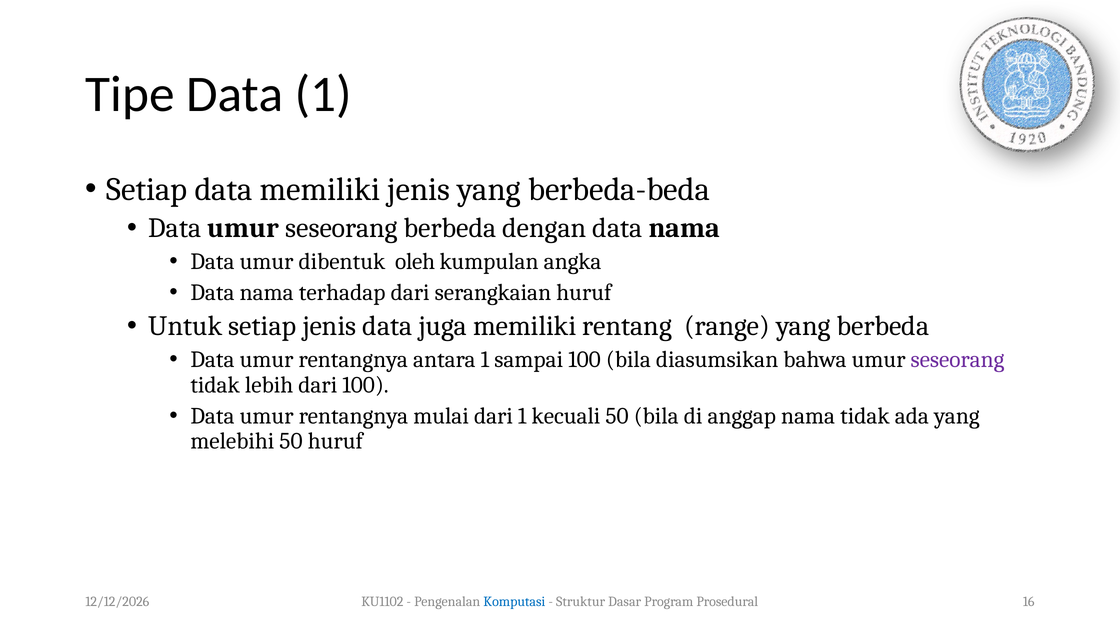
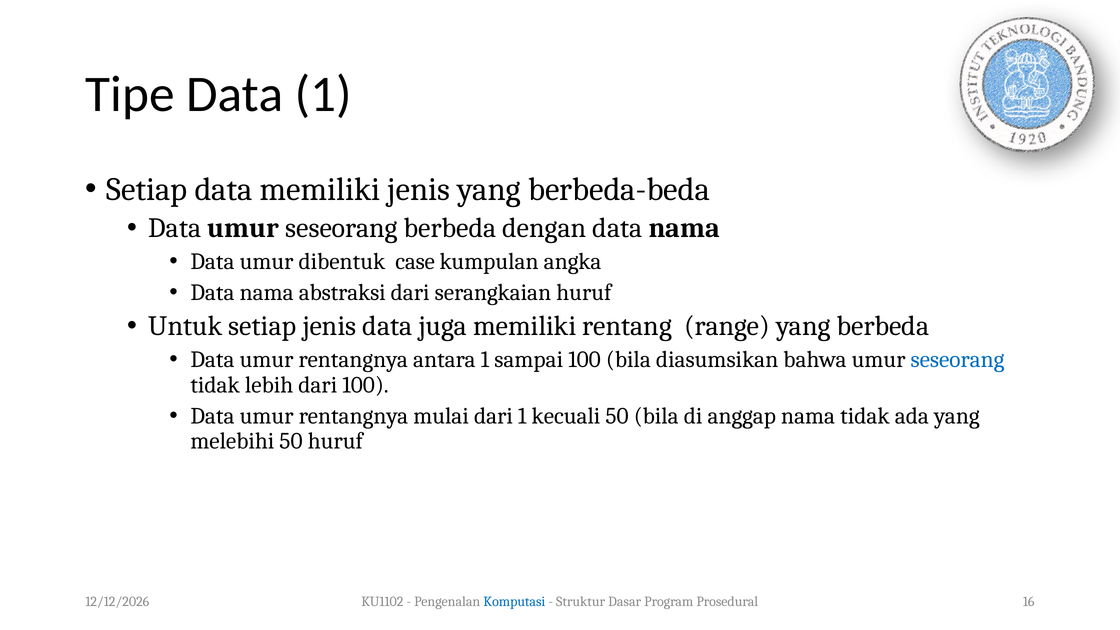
oleh: oleh -> case (415, 262)
terhadap: terhadap -> abstraksi (342, 293)
seseorang colour: purple -> blue (957, 360)
